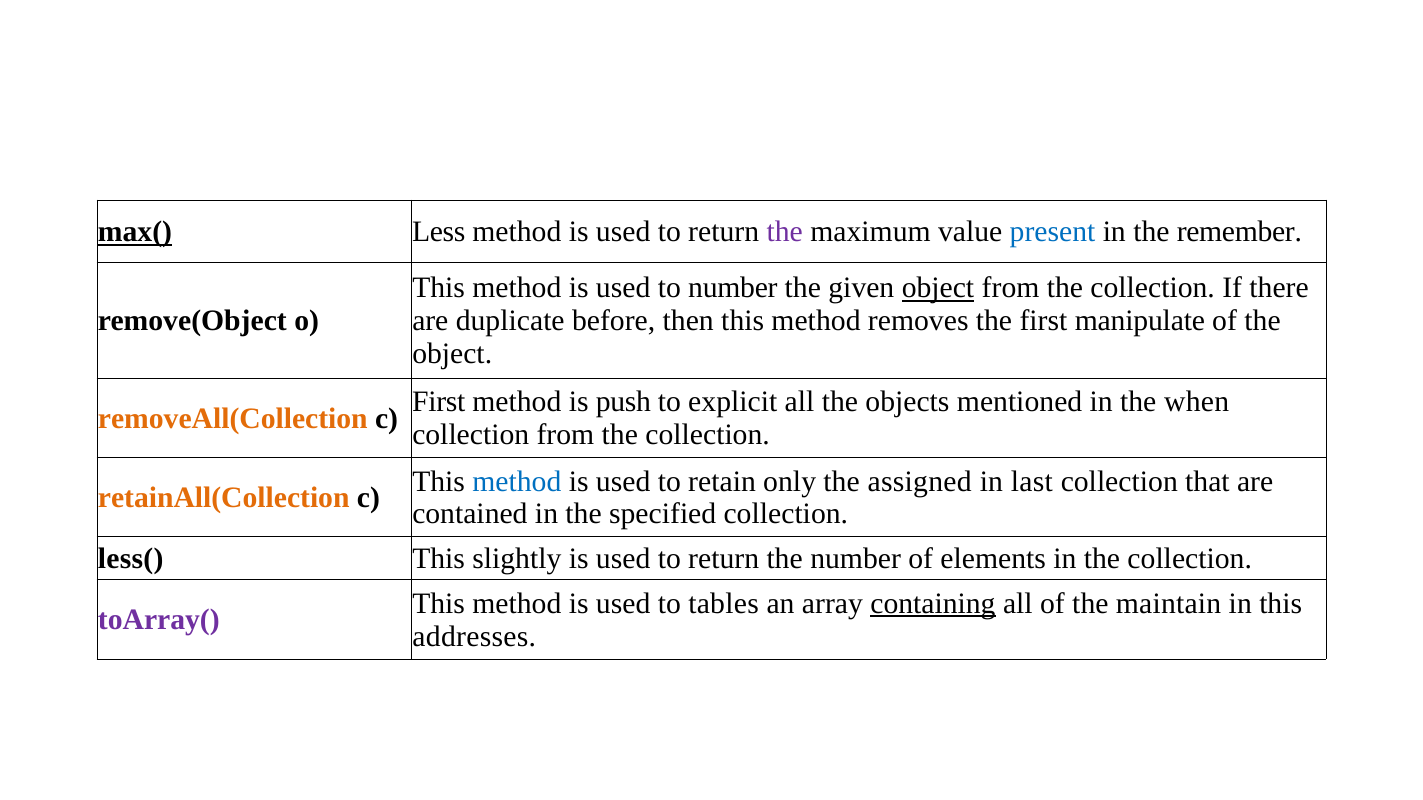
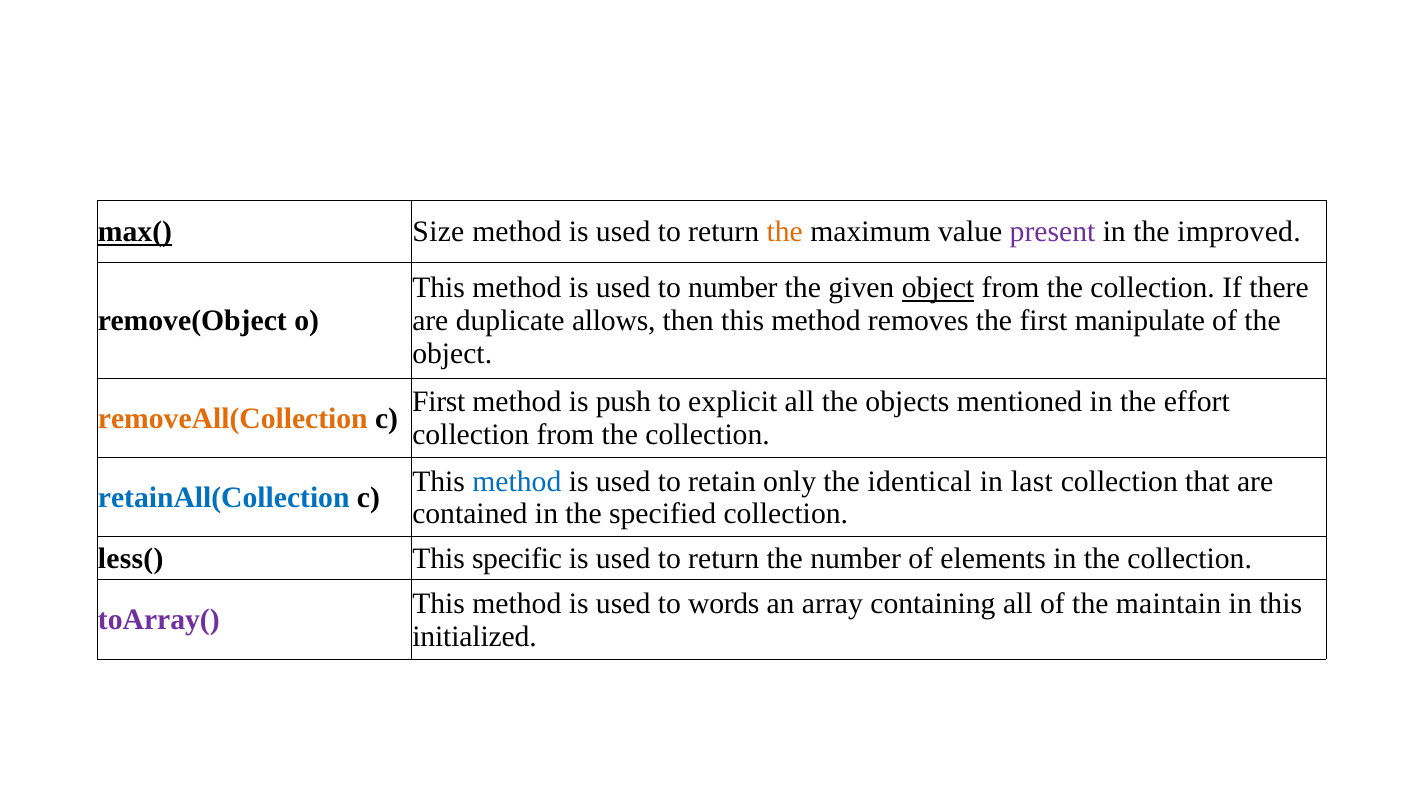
Less: Less -> Size (438, 232)
the colour: purple -> orange (785, 232)
present colour: blue -> purple (1053, 232)
remember: remember -> improved (1239, 232)
before: before -> allows (614, 321)
when: when -> effort (1197, 402)
assigned: assigned -> identical (920, 482)
retainAll(Collection colour: orange -> blue (224, 498)
slightly: slightly -> specific (517, 559)
tables: tables -> words (724, 604)
containing underline: present -> none (933, 604)
addresses: addresses -> initialized (475, 637)
